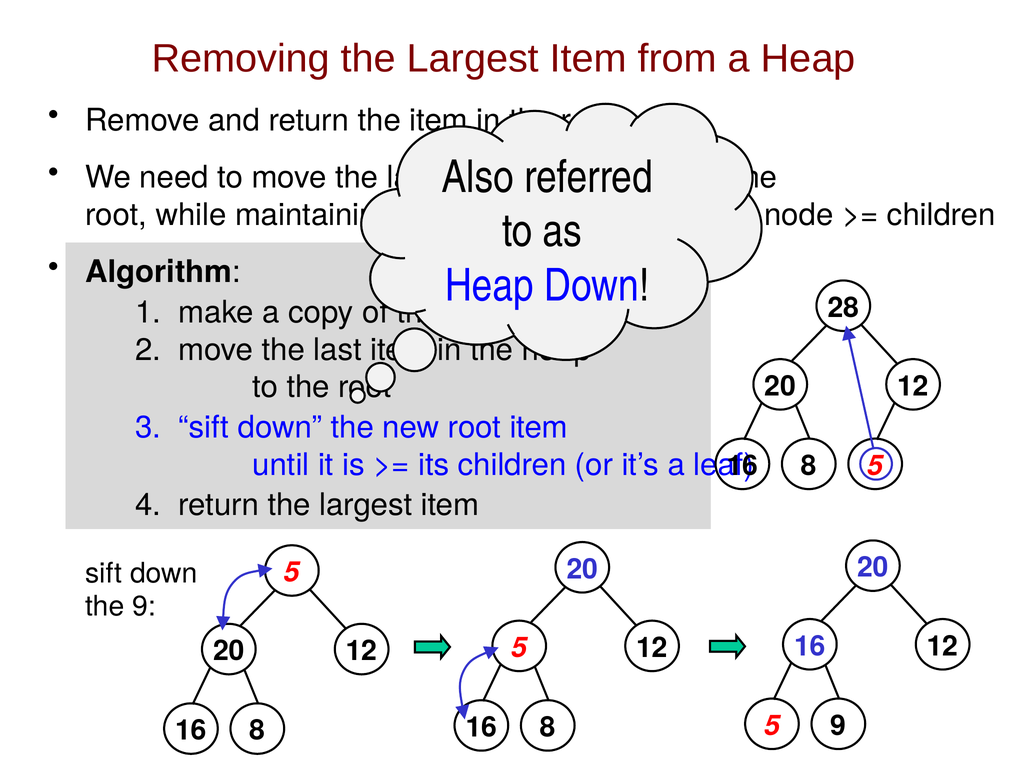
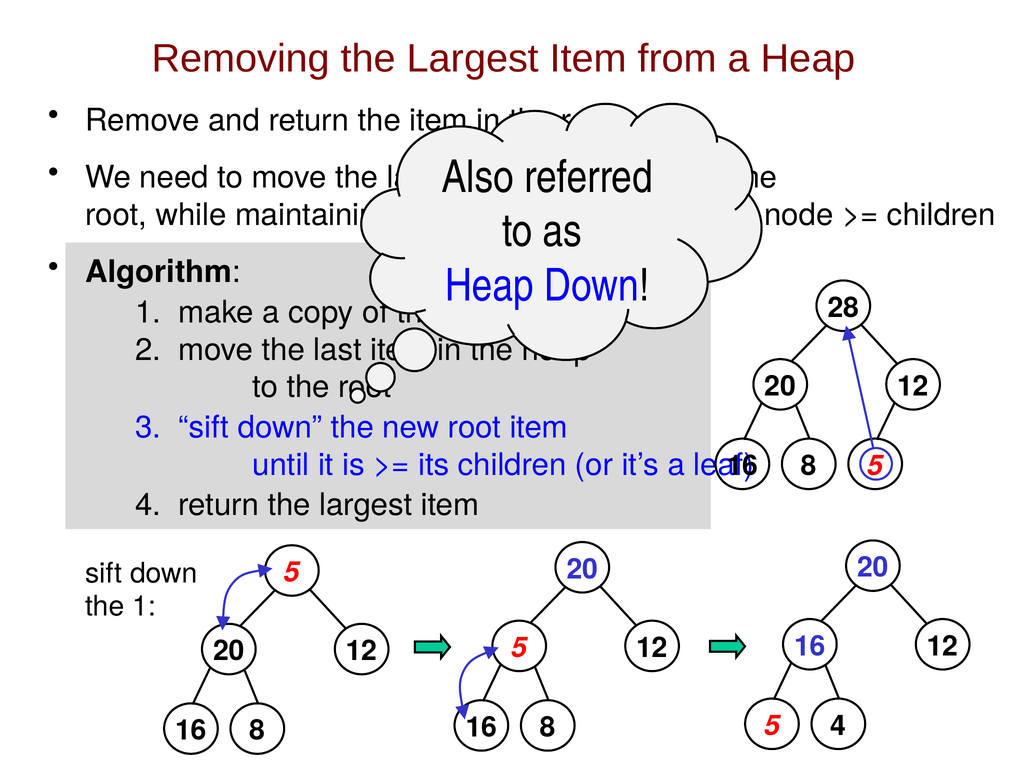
the 9: 9 -> 1 (144, 607)
5 9: 9 -> 4 (838, 726)
